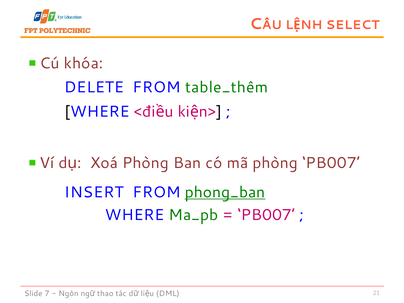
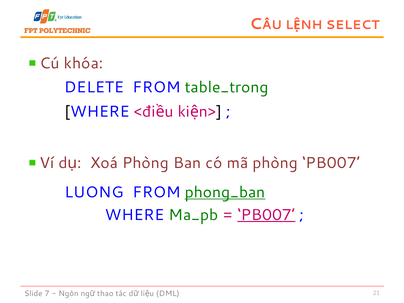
table_thêm: table_thêm -> table_trong (227, 87)
INSERT: INSERT -> LUONG (94, 192)
PB007 underline: none -> present (266, 215)
